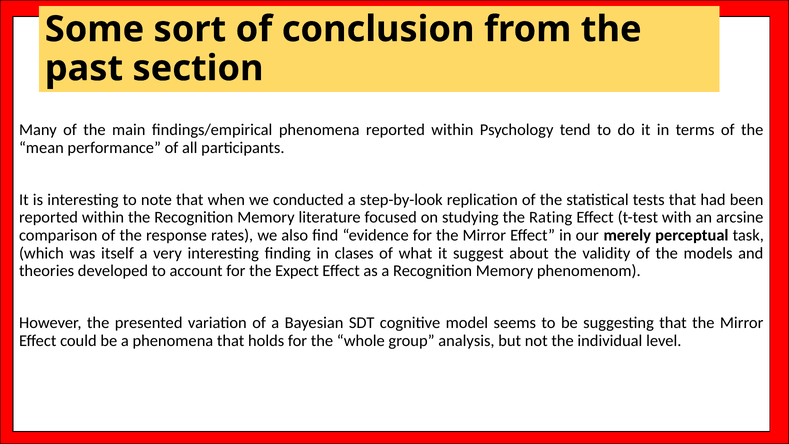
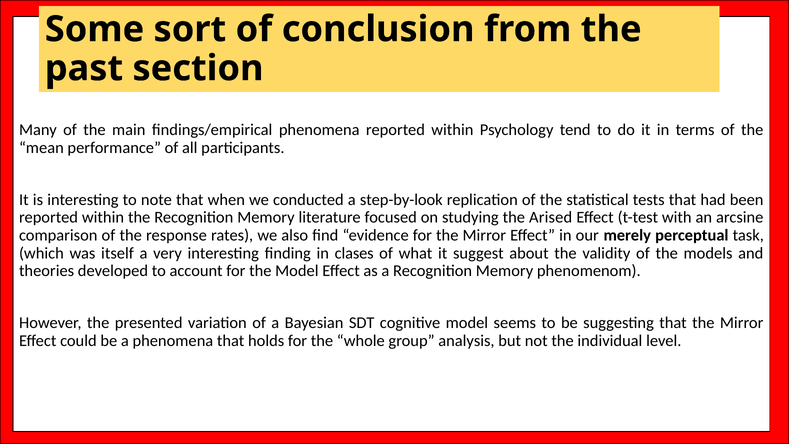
Rating: Rating -> Arised (551, 217)
the Expect: Expect -> Model (297, 271)
